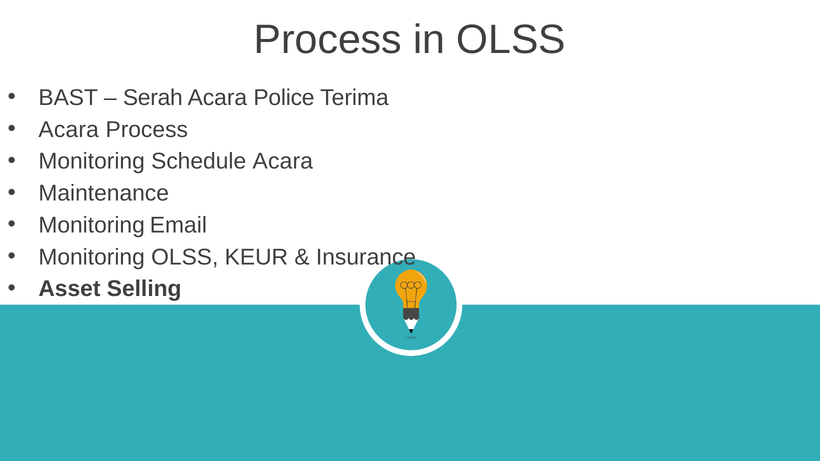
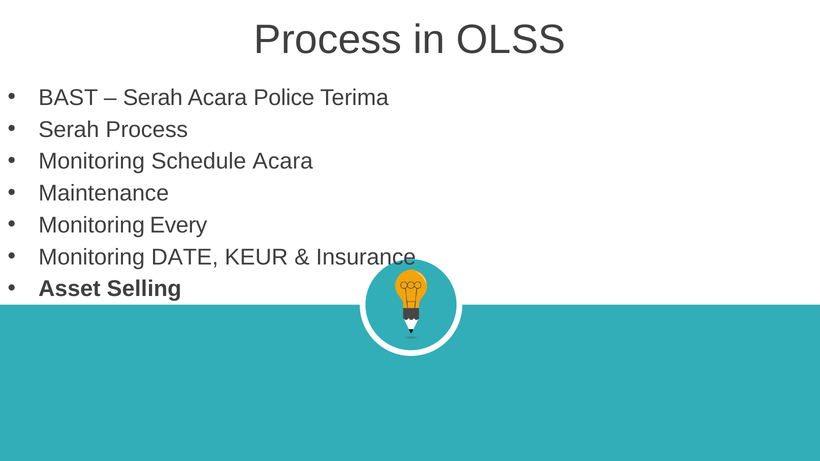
Acara: Acara -> Serah (69, 130)
Email: Email -> Every (179, 225)
Monitoring OLSS: OLSS -> DATE (185, 257)
